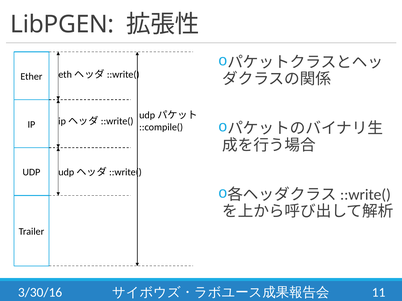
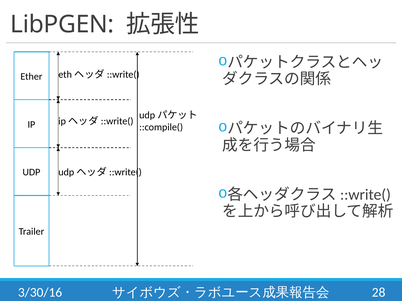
11: 11 -> 28 (379, 293)
